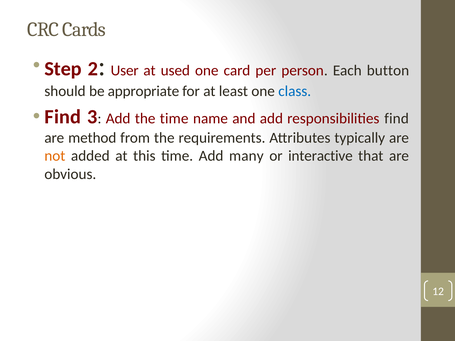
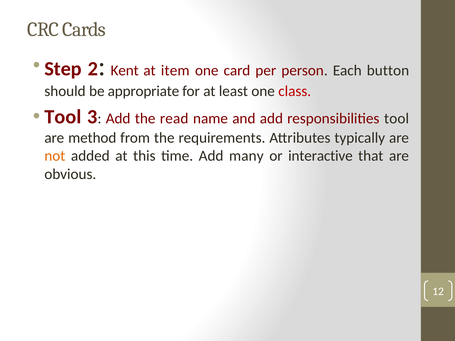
User: User -> Kent (125, 71)
used: used -> item (175, 71)
class colour: blue -> red (295, 91)
Find: Find -> Tool (63, 117)
the time: time -> read (174, 119)
responsibilities find: find -> tool (397, 119)
